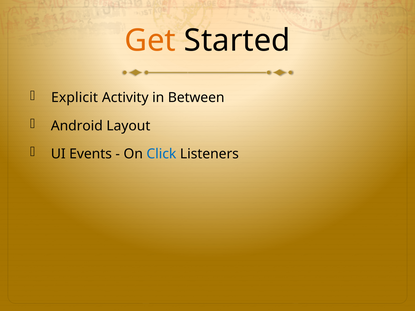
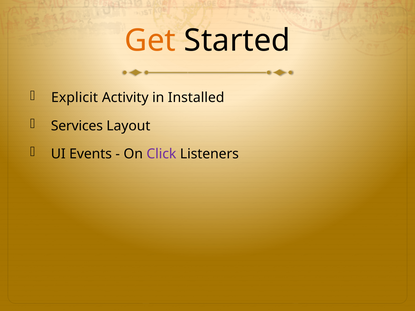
Between: Between -> Installed (196, 98)
Android: Android -> Services (77, 126)
Click colour: blue -> purple (161, 154)
